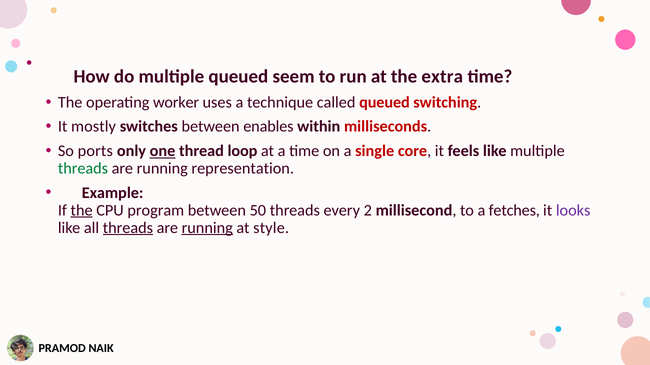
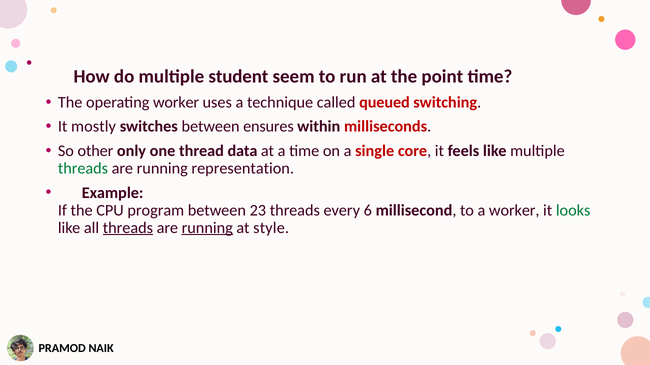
multiple queued: queued -> student (238, 77)
extra: extra -> point (442, 77)
enables: enables -> ensures (268, 127)
ports: ports -> other (95, 151)
one underline: present -> none (163, 151)
loop: loop -> data (242, 151)
the underline: present -> none (82, 211)
50: 50 -> 23 (258, 211)
2: 2 -> 6 (368, 211)
a fetches: fetches -> worker (514, 211)
looks colour: purple -> green (573, 211)
